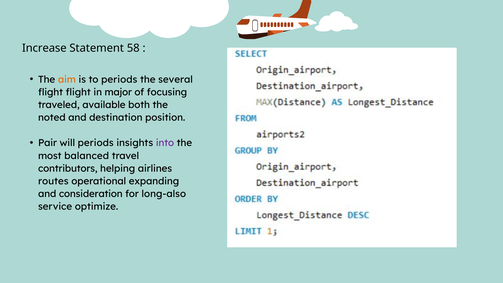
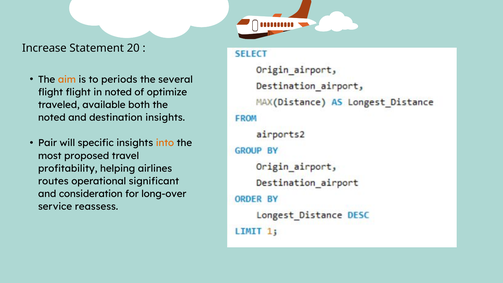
58: 58 -> 20 (133, 48)
in major: major -> noted (118, 92)
focusing: focusing -> optimize (167, 92)
destination position: position -> insights (165, 118)
will periods: periods -> specific (96, 143)
into colour: purple -> orange (165, 143)
balanced: balanced -> proposed (87, 156)
contributors: contributors -> profitability (68, 168)
expanding: expanding -> significant (154, 181)
long-also: long-also -> long-over (164, 194)
optimize: optimize -> reassess (96, 207)
